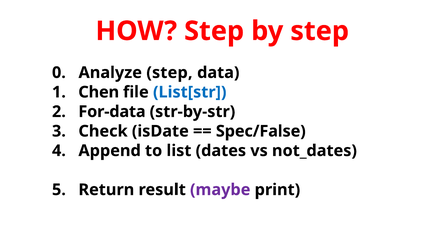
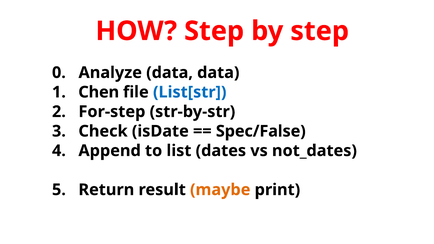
Analyze step: step -> data (170, 73)
For-data: For-data -> For-step (112, 112)
maybe colour: purple -> orange (220, 190)
